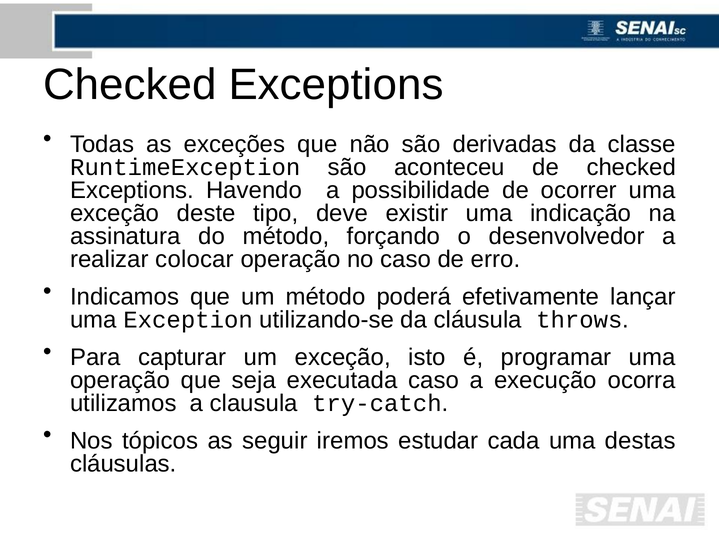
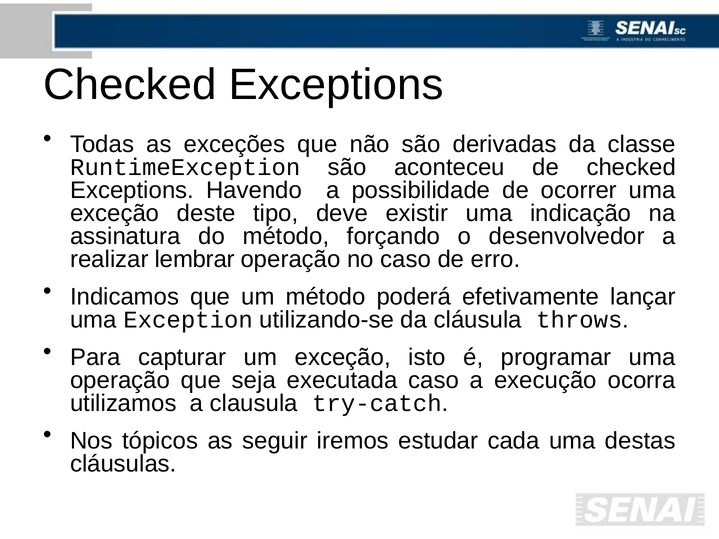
colocar: colocar -> lembrar (195, 260)
